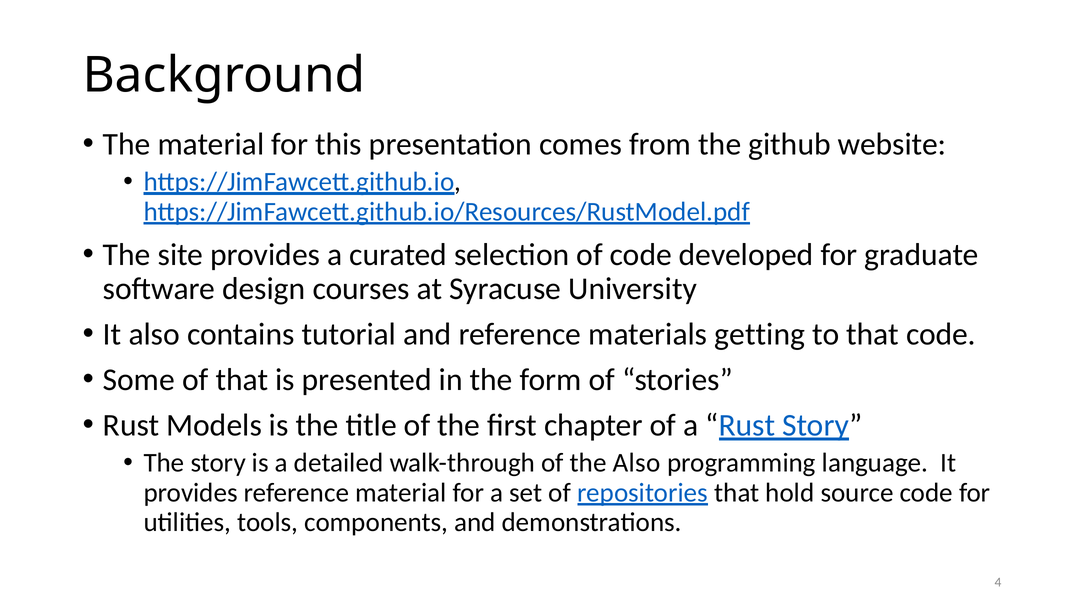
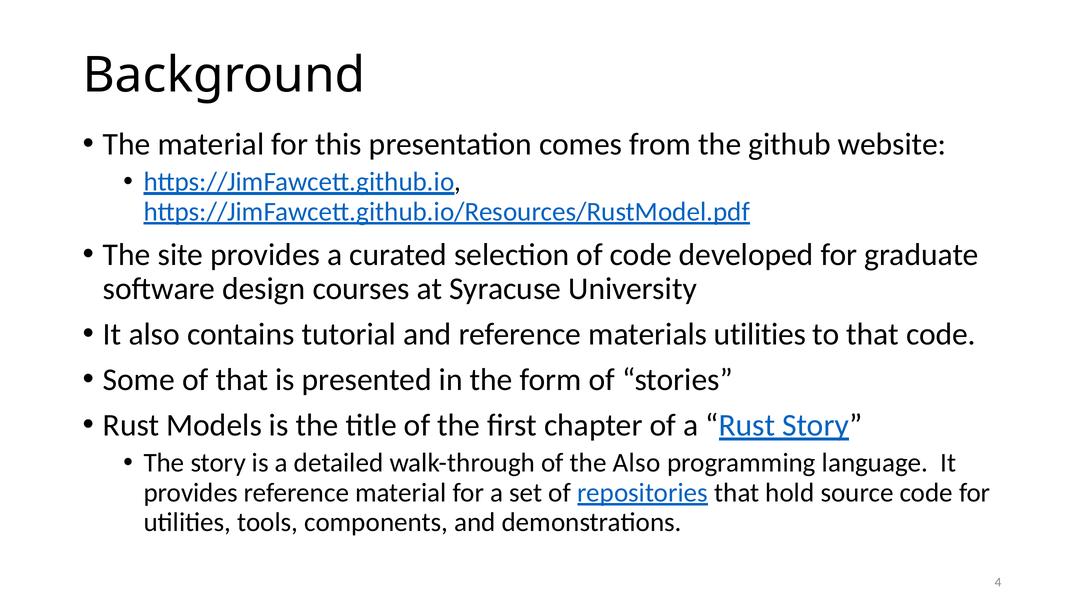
materials getting: getting -> utilities (760, 334)
